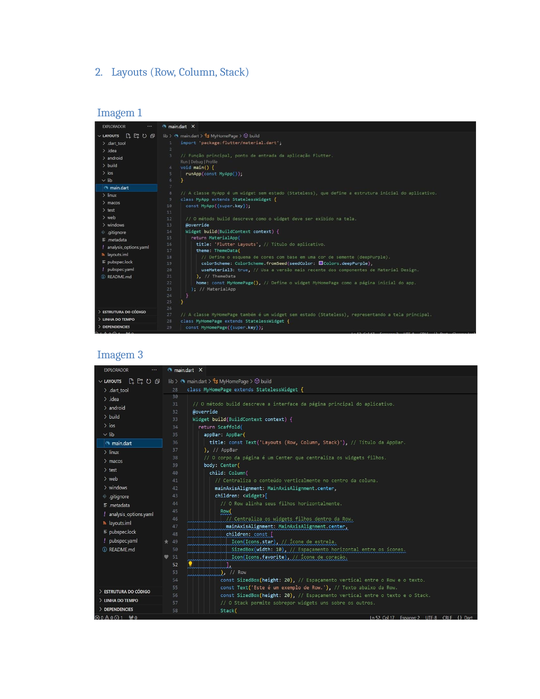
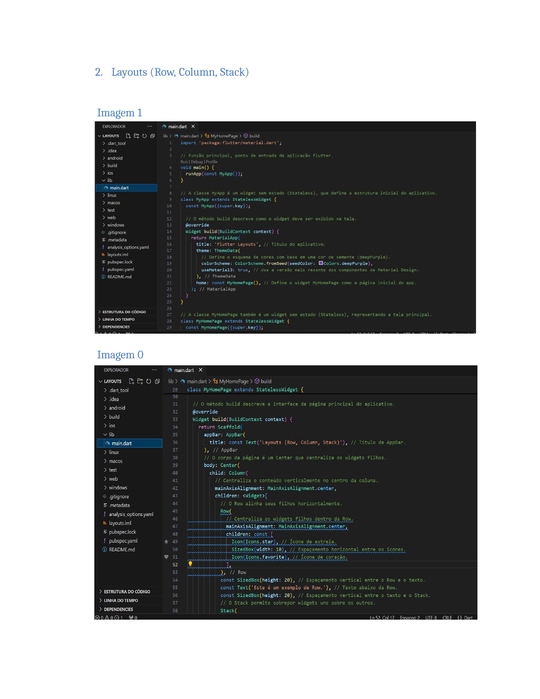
3: 3 -> 0 (141, 355)
